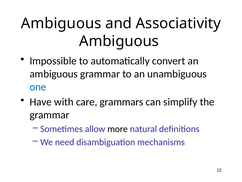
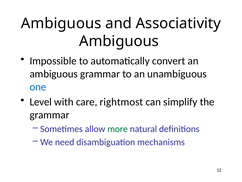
Have: Have -> Level (41, 102)
grammars: grammars -> rightmost (121, 102)
more colour: black -> green (118, 129)
